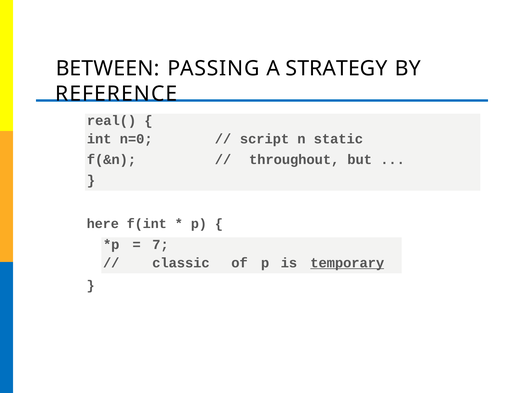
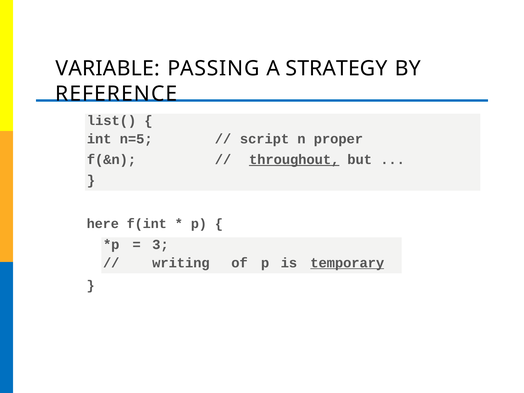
BETWEEN: BETWEEN -> VARIABLE (108, 68)
real(: real( -> list( (112, 121)
n=0: n=0 -> n=5 (136, 139)
static: static -> proper (338, 139)
throughout underline: none -> present (294, 160)
7: 7 -> 3 (160, 245)
classic: classic -> writing (181, 263)
